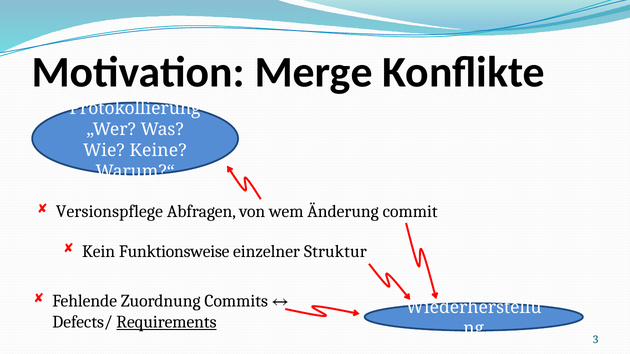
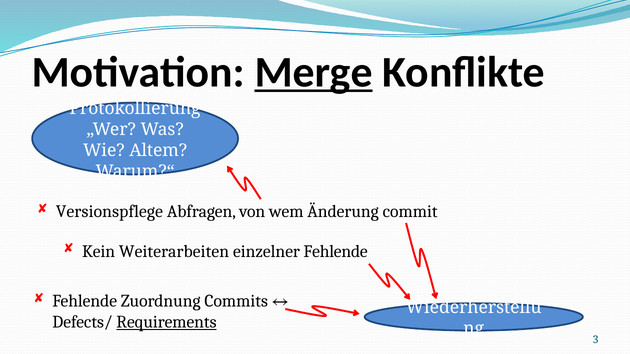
Merge underline: none -> present (314, 72)
Keine: Keine -> Altem (158, 150)
Funktionsweise: Funktionsweise -> Weiterarbeiten (174, 252)
einzelner Struktur: Struktur -> Fehlende (336, 252)
